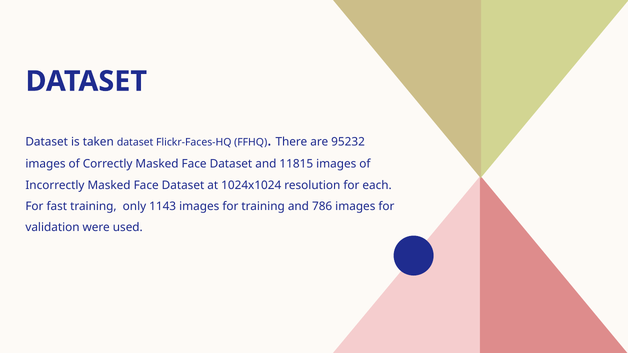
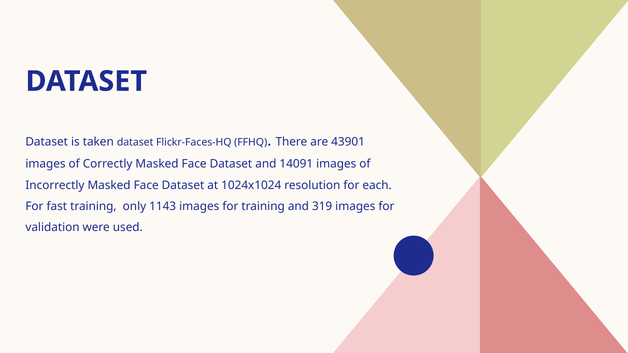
95232: 95232 -> 43901 (348, 142)
11815: 11815 -> 14091 (296, 164)
786: 786 -> 319 (322, 207)
